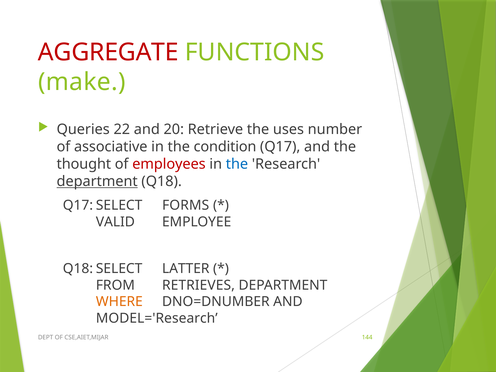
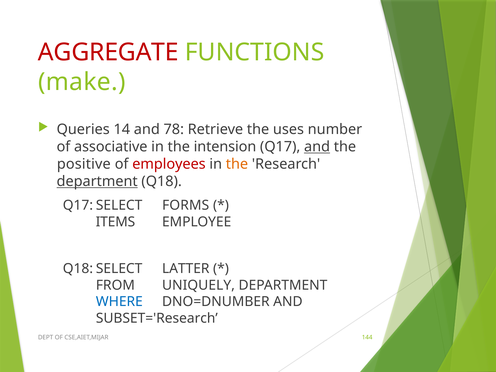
22: 22 -> 14 (122, 129)
20: 20 -> 78 (174, 129)
condition: condition -> intension (225, 147)
and underline: none -> present (317, 147)
thought: thought -> positive (84, 164)
the colour: blue -> orange (237, 164)
VALID: VALID -> ITEMS (115, 222)
RETRIEVES: RETRIEVES -> UNIQUELY (198, 285)
WHERE colour: orange -> blue (119, 302)
MODEL='Research: MODEL='Research -> SUBSET='Research (157, 318)
